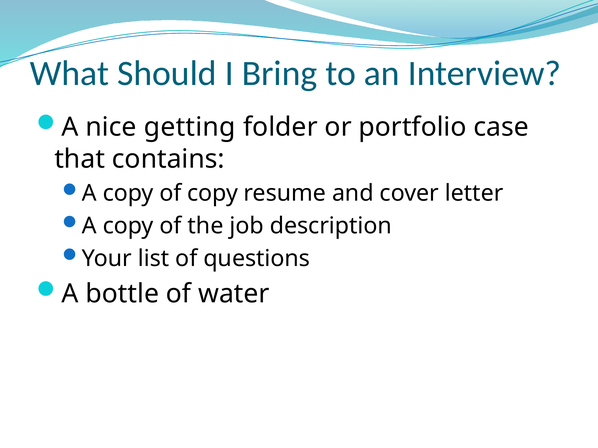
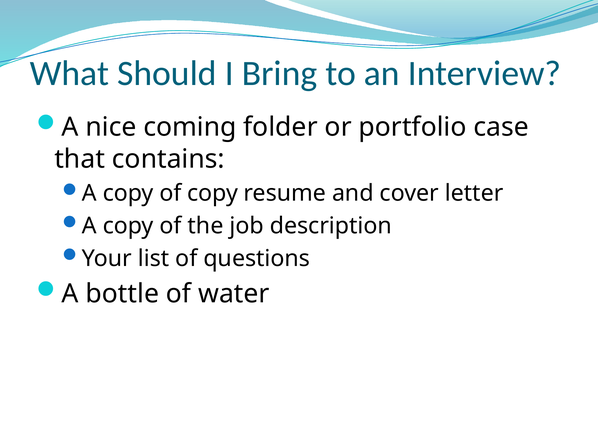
getting: getting -> coming (190, 127)
